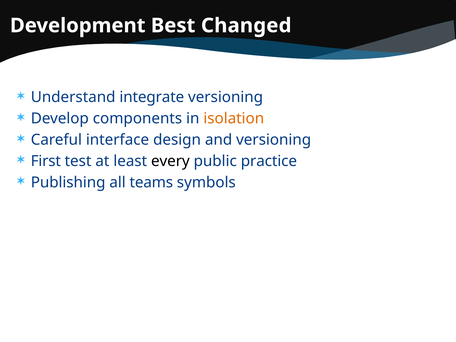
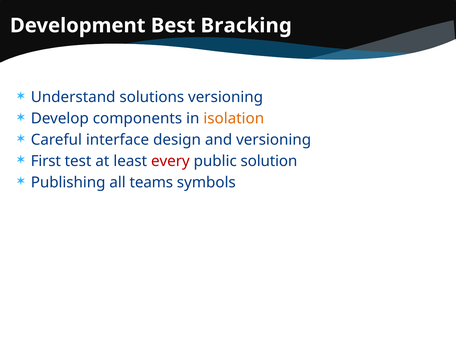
Changed: Changed -> Bracking (246, 26)
integrate: integrate -> solutions (152, 97)
every colour: black -> red (170, 161)
practice: practice -> solution (269, 161)
